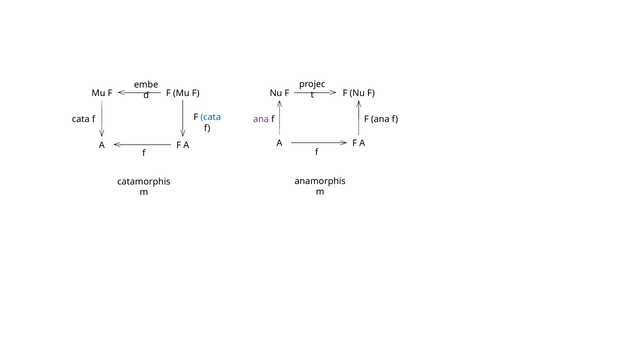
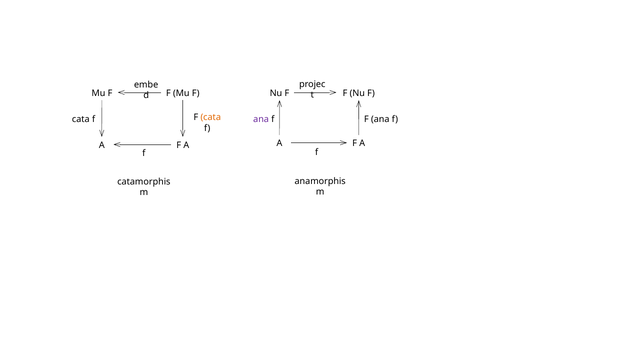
cata colour: blue -> orange (211, 117)
